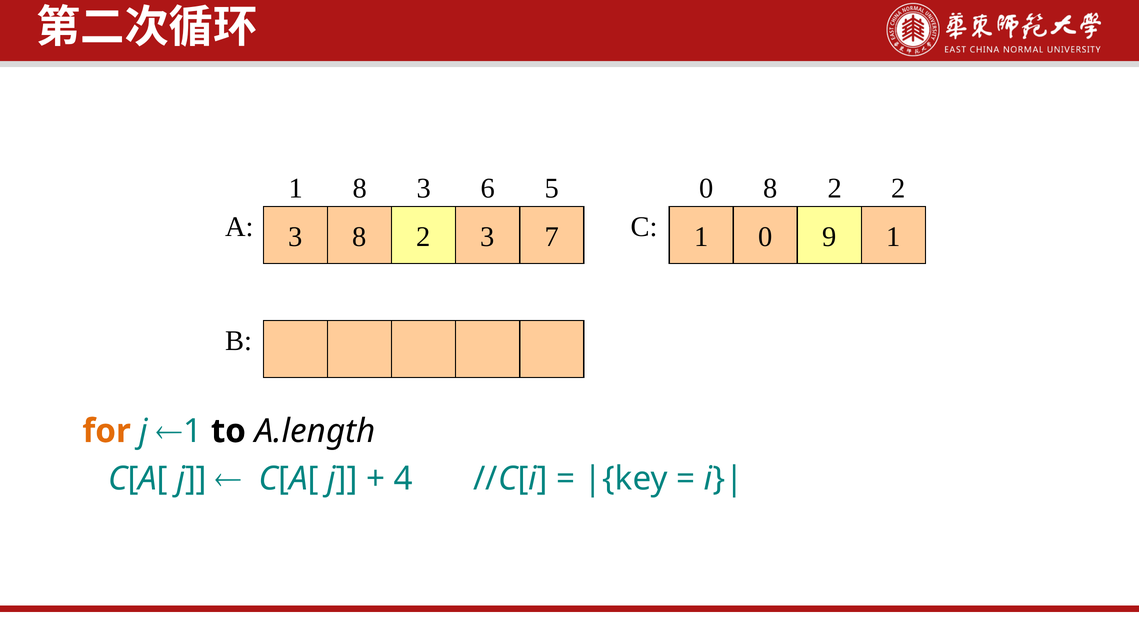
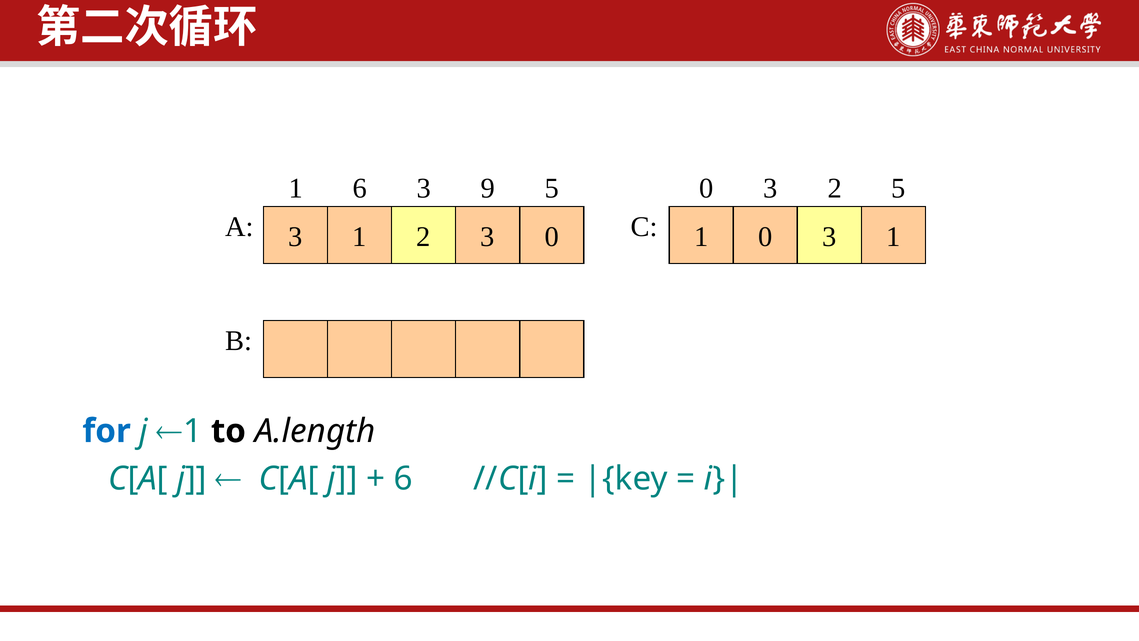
1 8: 8 -> 6 (360, 188)
6: 6 -> 9 (488, 188)
8: 8 -> 3 (771, 188)
2 2: 2 -> 5 (899, 188)
8: 8 -> 1 (359, 237)
3 7: 7 -> 0 (552, 237)
1 0 9: 9 -> 3 (829, 237)
for colour: orange -> blue (107, 431)
4: 4 -> 6 (403, 479)
